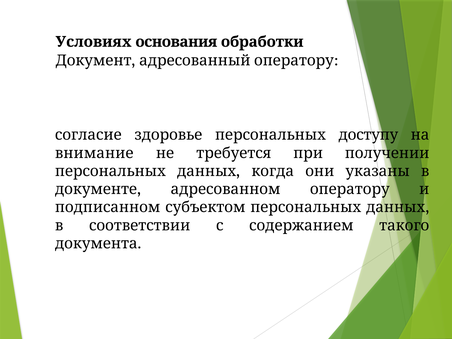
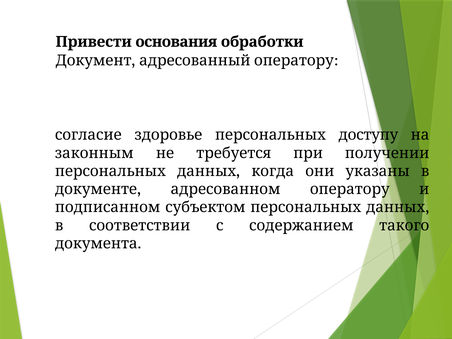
Условиях: Условиях -> Привести (94, 42)
внимание: внимание -> законным (94, 153)
